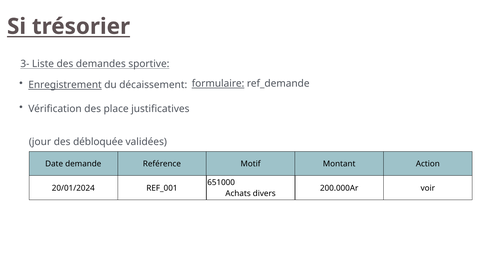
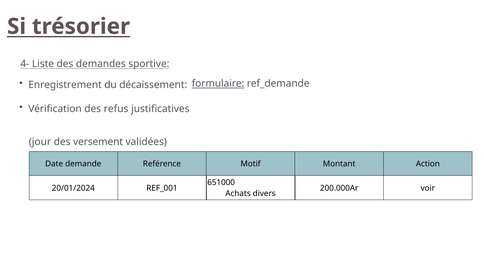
3-: 3- -> 4- (25, 64)
Enregistrement underline: present -> none (65, 85)
place: place -> refus (116, 109)
débloquée: débloquée -> versement (98, 142)
